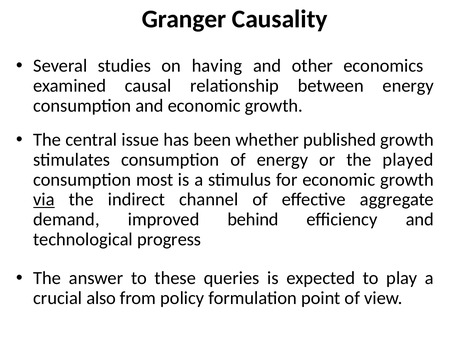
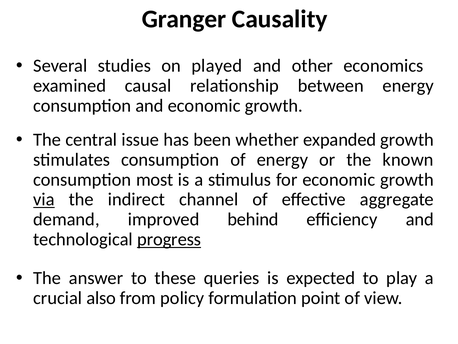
having: having -> played (217, 66)
published: published -> expanded (340, 139)
played: played -> known (408, 159)
progress underline: none -> present (169, 239)
